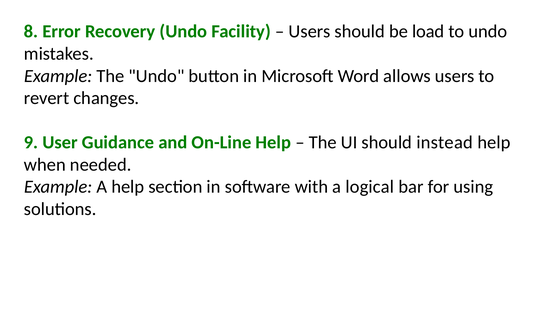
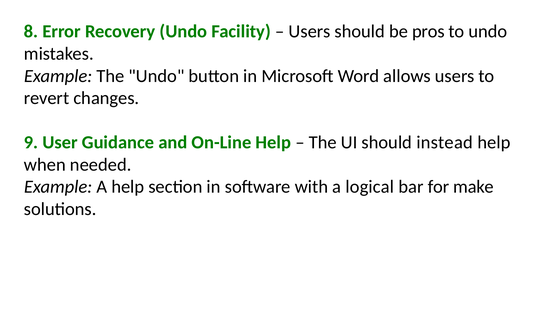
load: load -> pros (428, 32)
using: using -> make (473, 187)
